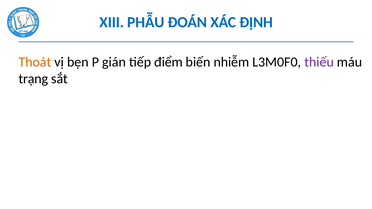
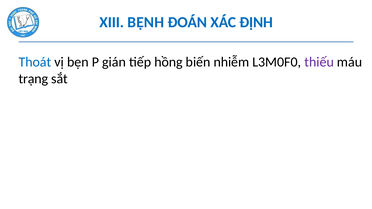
PHẪU: PHẪU -> BỆNH (146, 22)
Thoát colour: orange -> blue (35, 62)
điểm: điểm -> hồng (168, 62)
